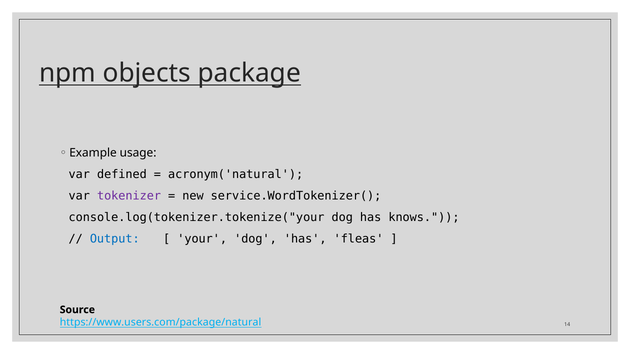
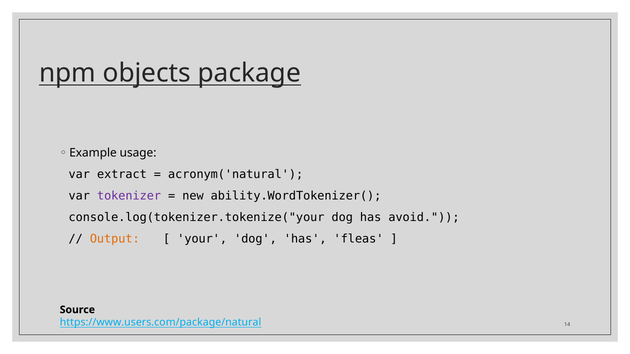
defined: defined -> extract (122, 174)
service.WordTokenizer(: service.WordTokenizer( -> ability.WordTokenizer( (296, 196)
knows: knows -> avoid (424, 217)
Output colour: blue -> orange (115, 239)
